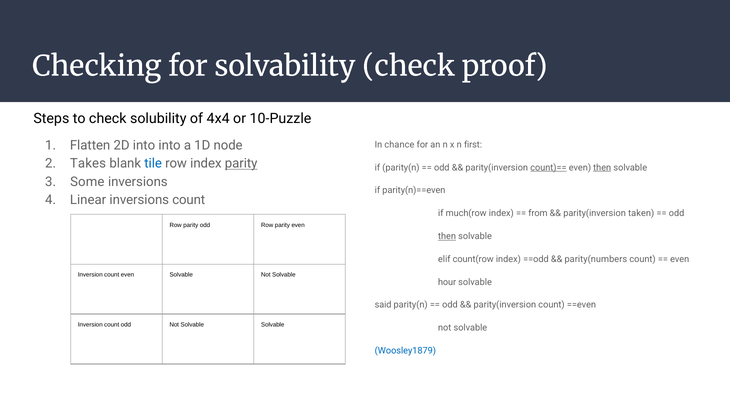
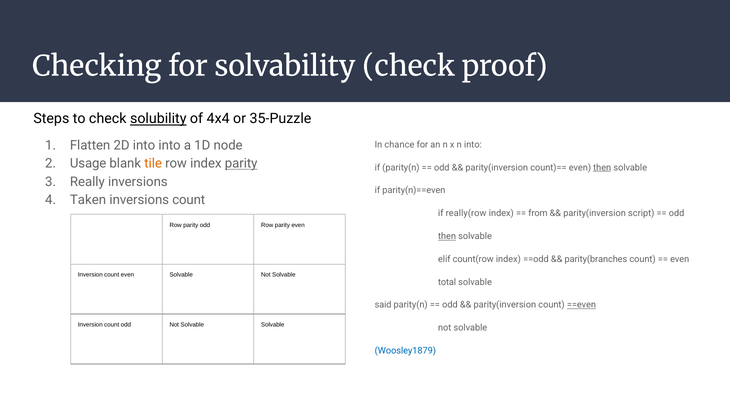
solubility underline: none -> present (158, 119)
10-Puzzle: 10-Puzzle -> 35-Puzzle (280, 119)
n first: first -> into (473, 145)
Takes: Takes -> Usage (88, 163)
tile colour: blue -> orange (153, 163)
count)== underline: present -> none (548, 167)
Some: Some -> Really (87, 182)
Linear: Linear -> Taken (88, 200)
much(row: much(row -> really(row (466, 213)
taken: taken -> script (641, 213)
parity(numbers: parity(numbers -> parity(branches (596, 259)
hour: hour -> total (447, 282)
==even underline: none -> present (581, 305)
